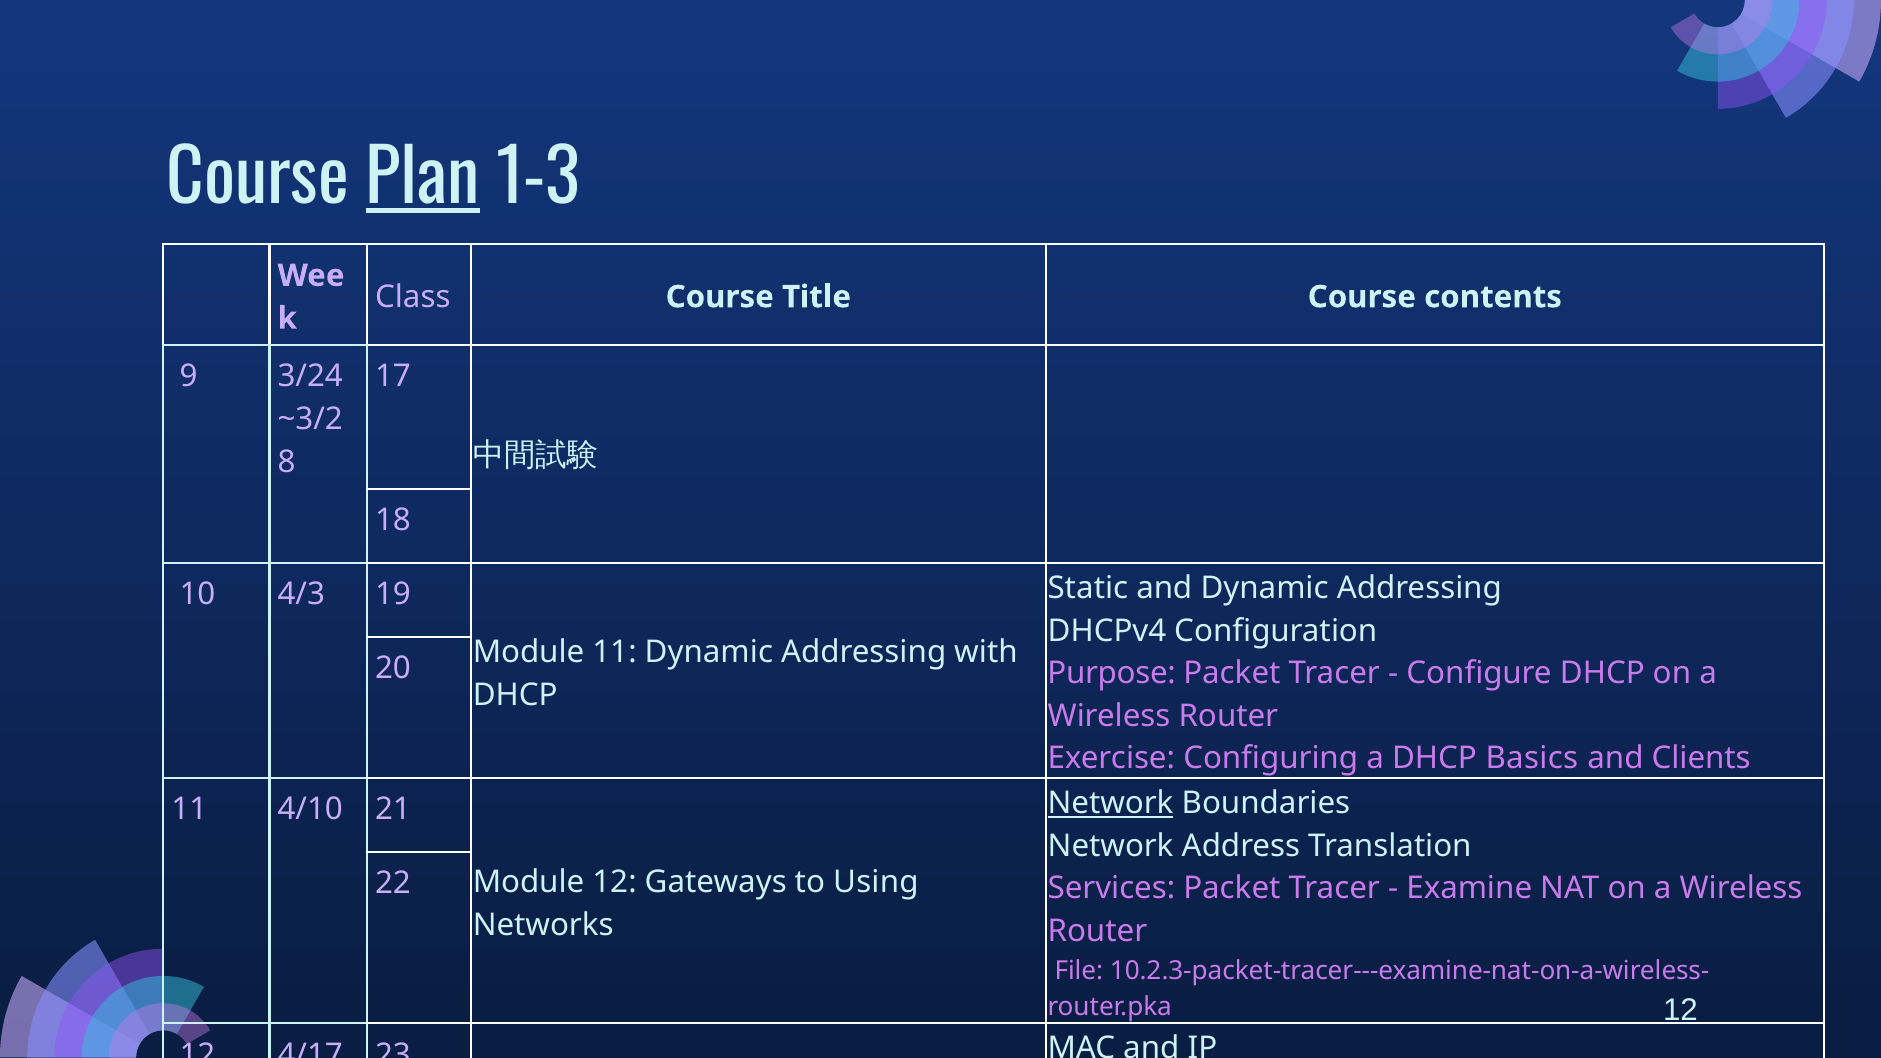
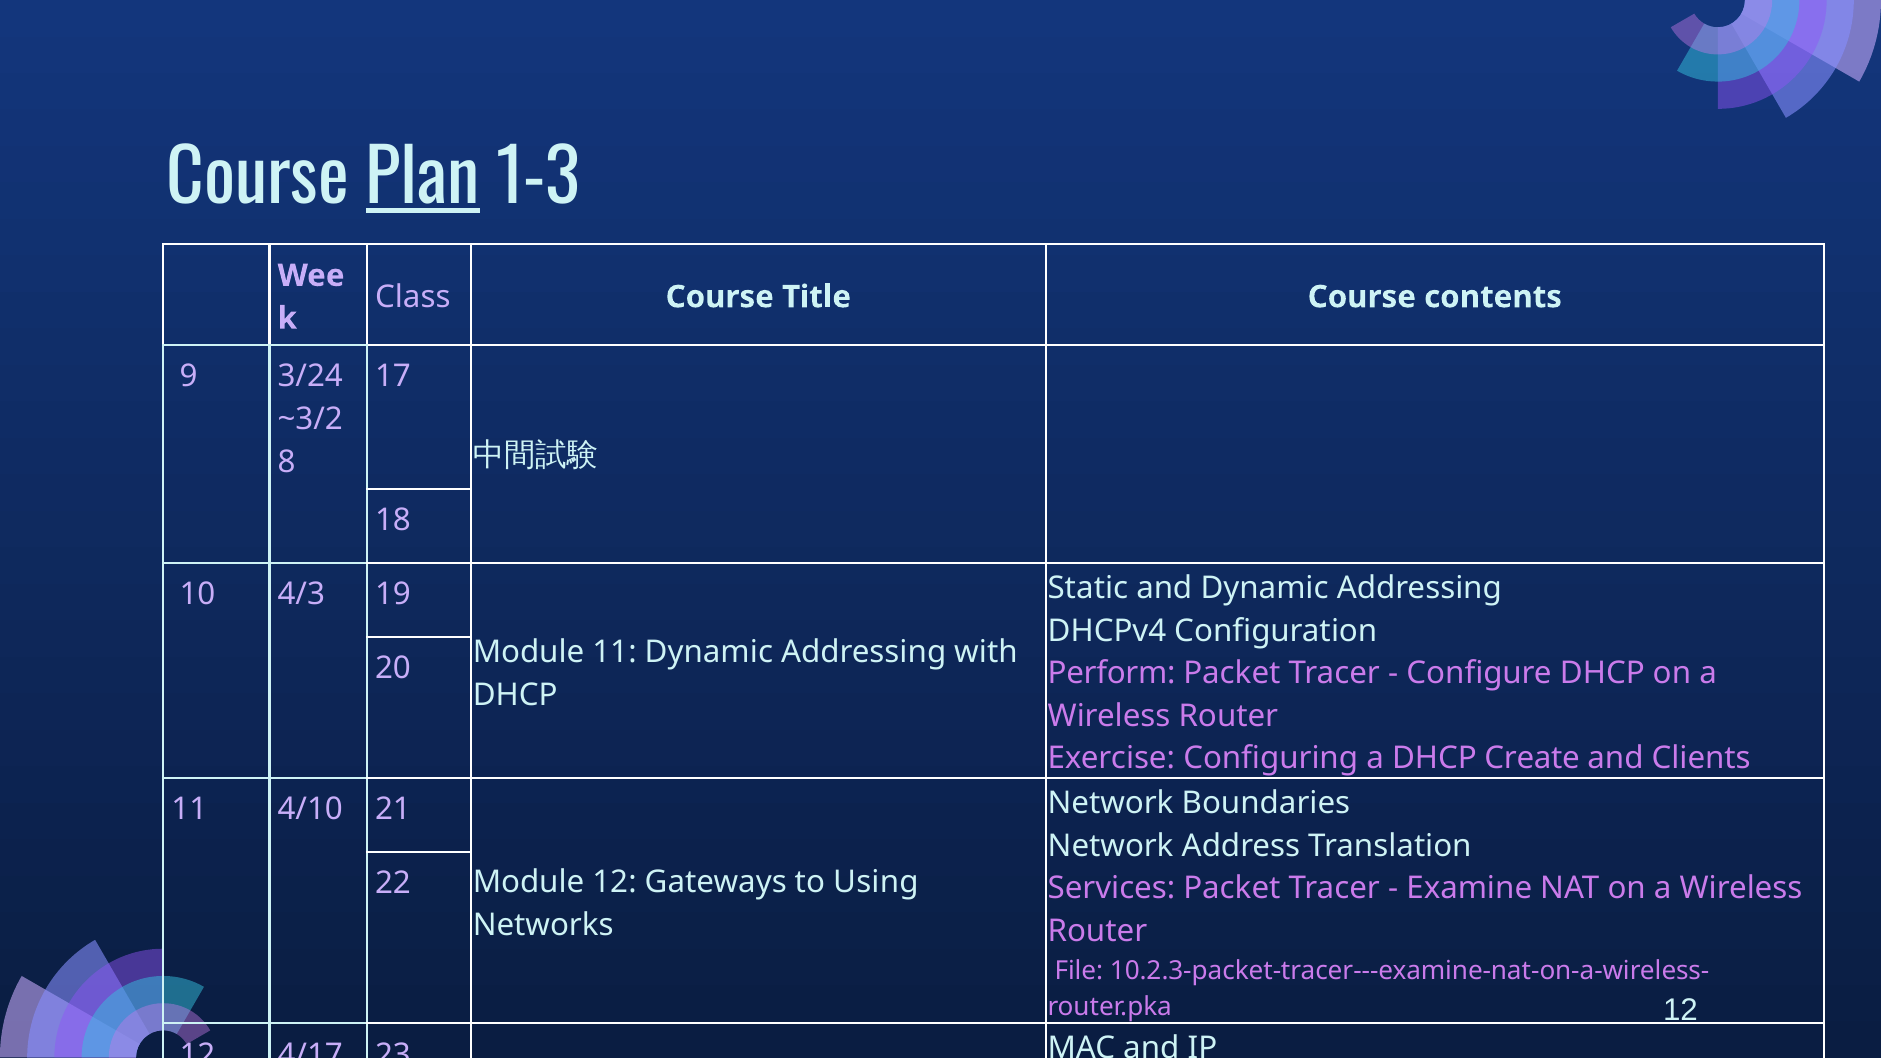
Purpose: Purpose -> Perform (1112, 673)
Basics: Basics -> Create (1532, 759)
Network underline: present -> none (1111, 803)
